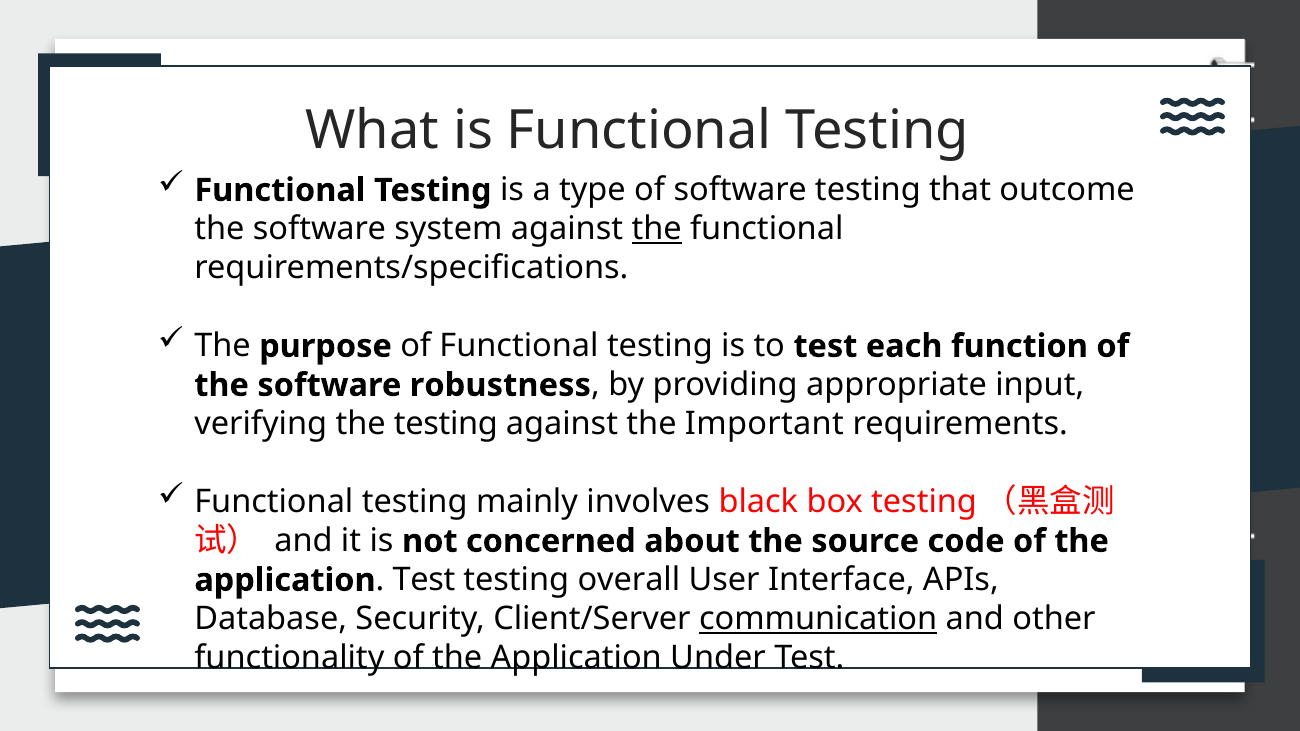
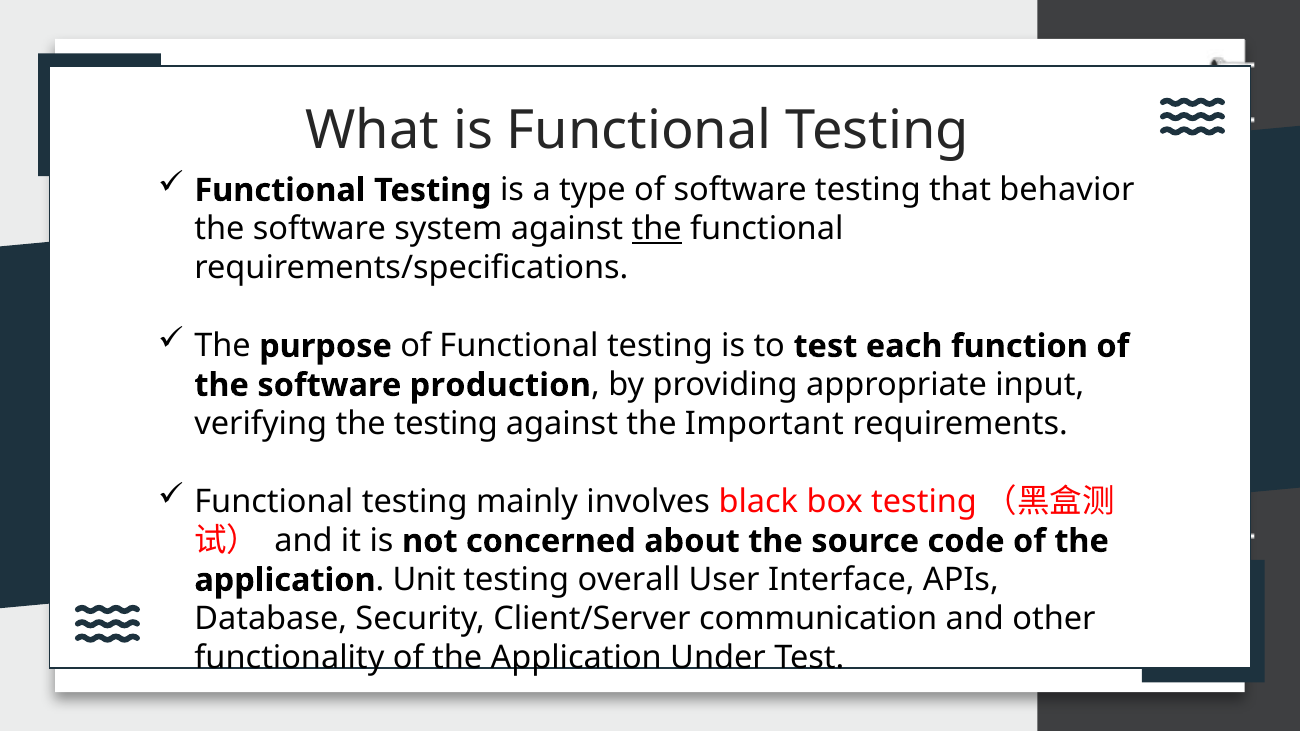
outcome: outcome -> behavior (1067, 190)
robustness: robustness -> production (500, 385)
Test: Test -> Unit (424, 580)
communication underline: present -> none (818, 619)
